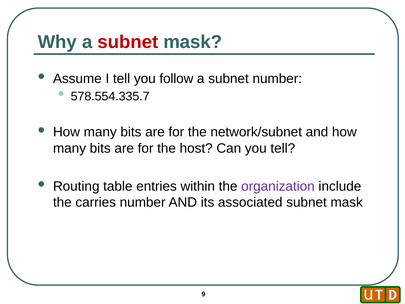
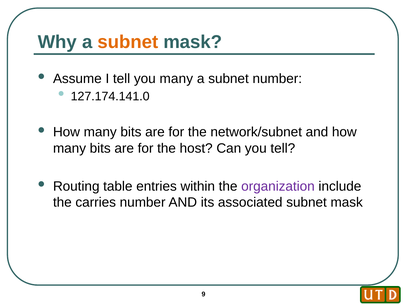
subnet colour: red -> orange (128, 42)
you follow: follow -> many (176, 79)
578.554.335.7: 578.554.335.7 -> 127.174.141.0 (110, 96)
